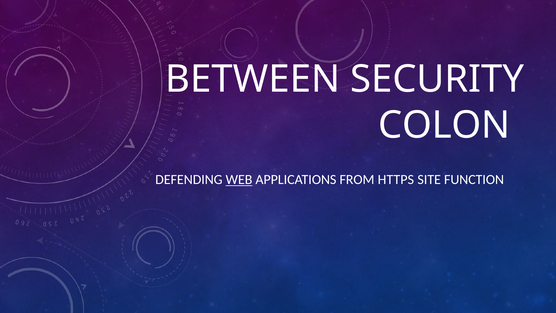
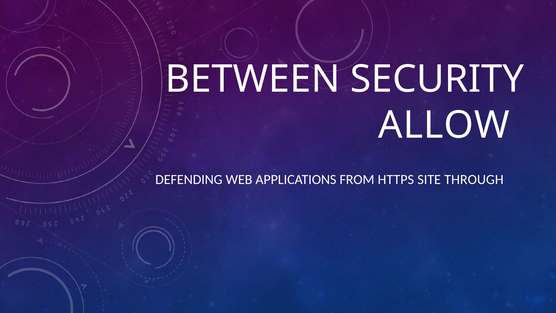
COLON: COLON -> ALLOW (444, 125)
WEB underline: present -> none (239, 180)
FUNCTION: FUNCTION -> THROUGH (474, 180)
